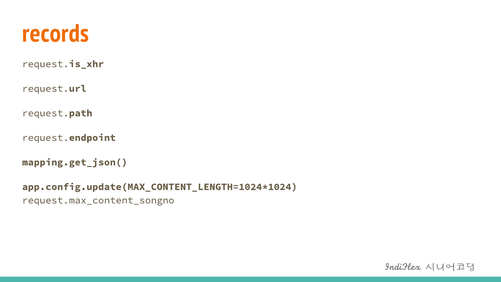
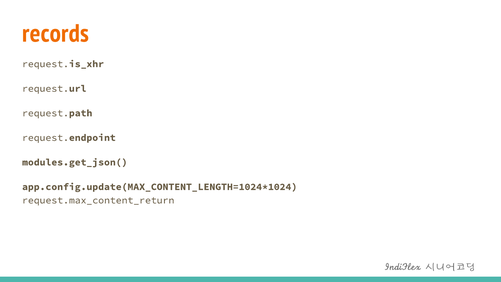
mapping.get_json(: mapping.get_json( -> modules.get_json( (75, 162)
request.max_content_songno: request.max_content_songno -> request.max_content_return (98, 200)
